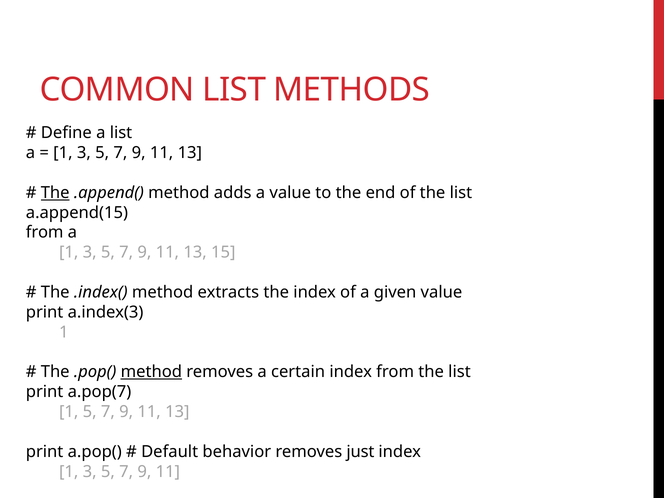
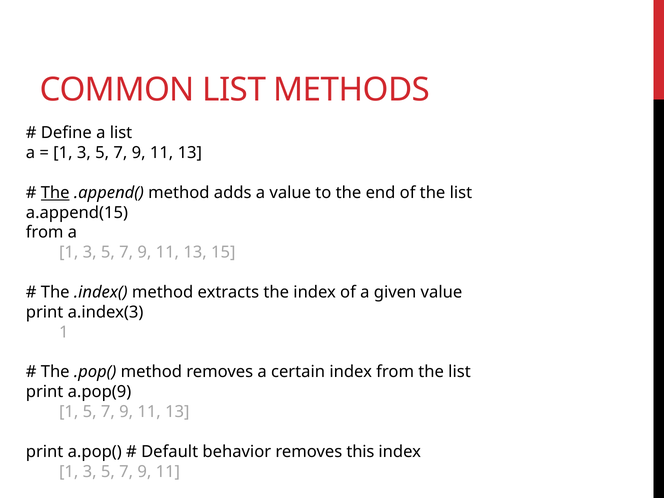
method underline: present -> none (151, 372)
a.pop(7: a.pop(7 -> a.pop(9 (99, 392)
just: just -> this (360, 452)
